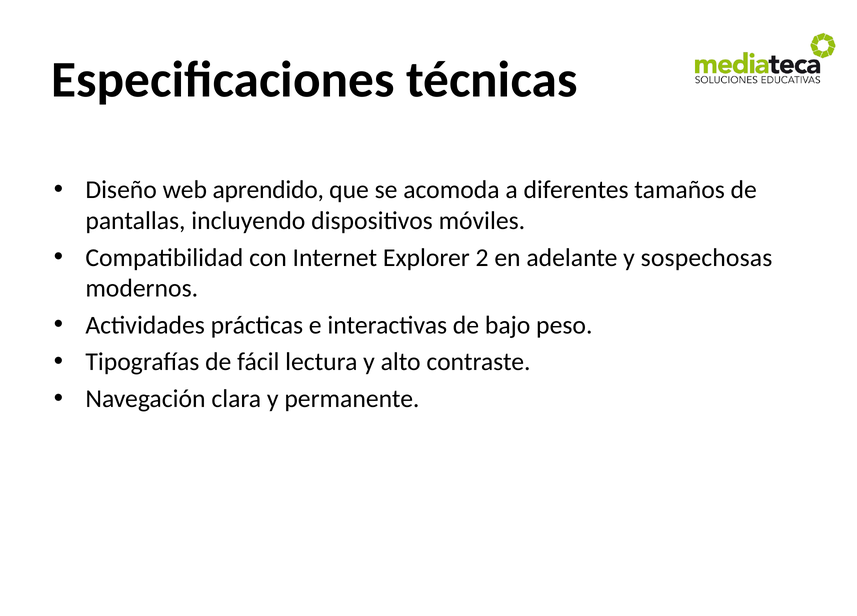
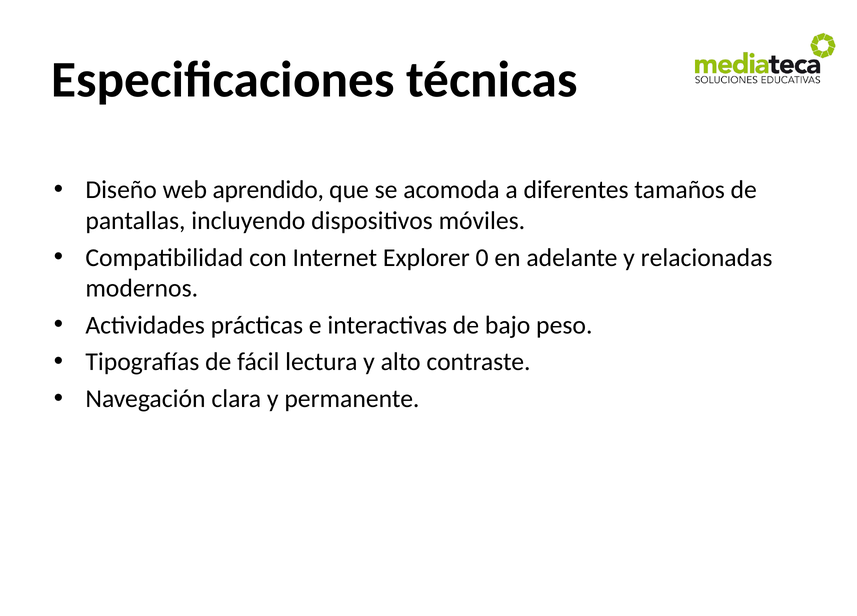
2: 2 -> 0 (482, 258)
sospechosas: sospechosas -> relacionadas (707, 258)
